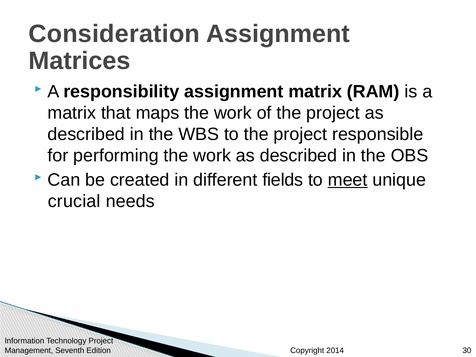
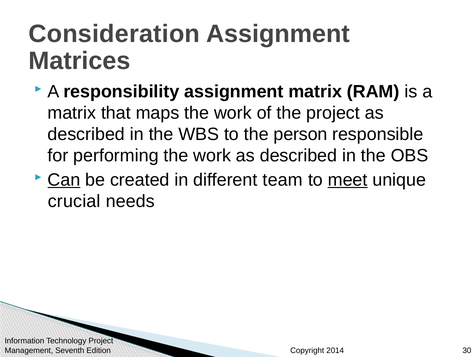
to the project: project -> person (300, 134)
Can underline: none -> present (64, 180)
fields: fields -> team (283, 180)
